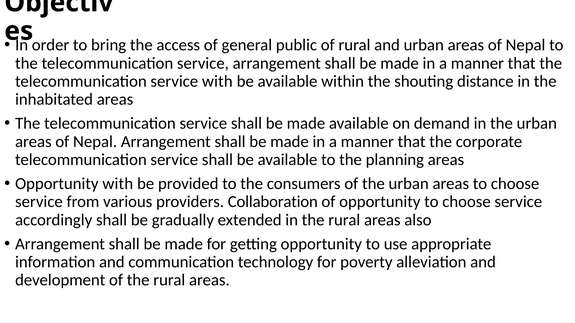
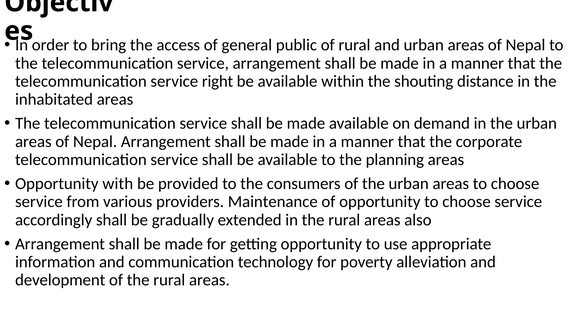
service with: with -> right (218, 81)
Collaboration: Collaboration -> Maintenance (273, 202)
